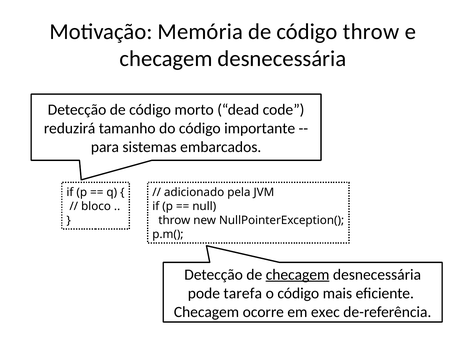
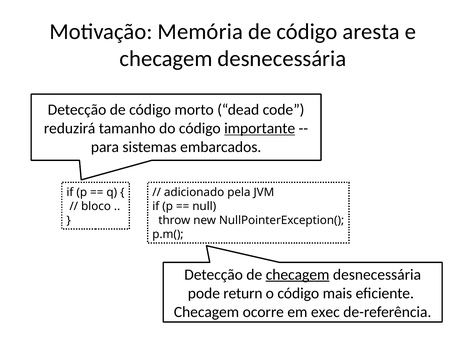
código throw: throw -> aresta (371, 31)
importante underline: none -> present (260, 128)
tarefa: tarefa -> return (243, 293)
